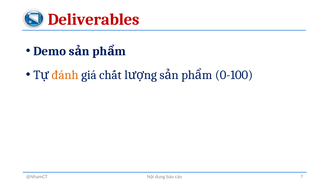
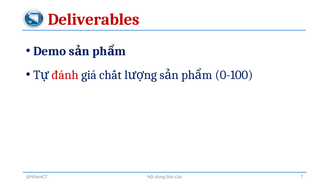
đánh colour: orange -> red (65, 75)
